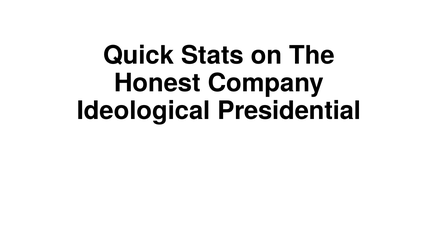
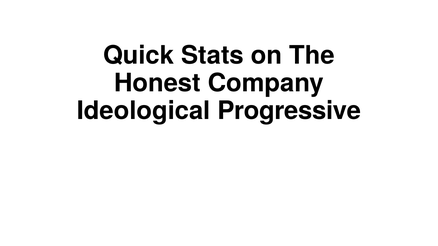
Presidential: Presidential -> Progressive (289, 111)
